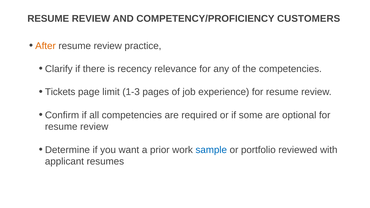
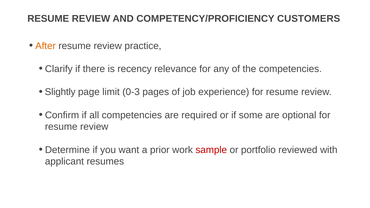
Tickets: Tickets -> Slightly (60, 92)
1-3: 1-3 -> 0-3 (131, 92)
sample colour: blue -> red (211, 150)
